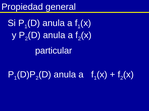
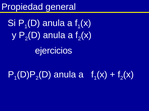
particular: particular -> ejercicios (54, 51)
